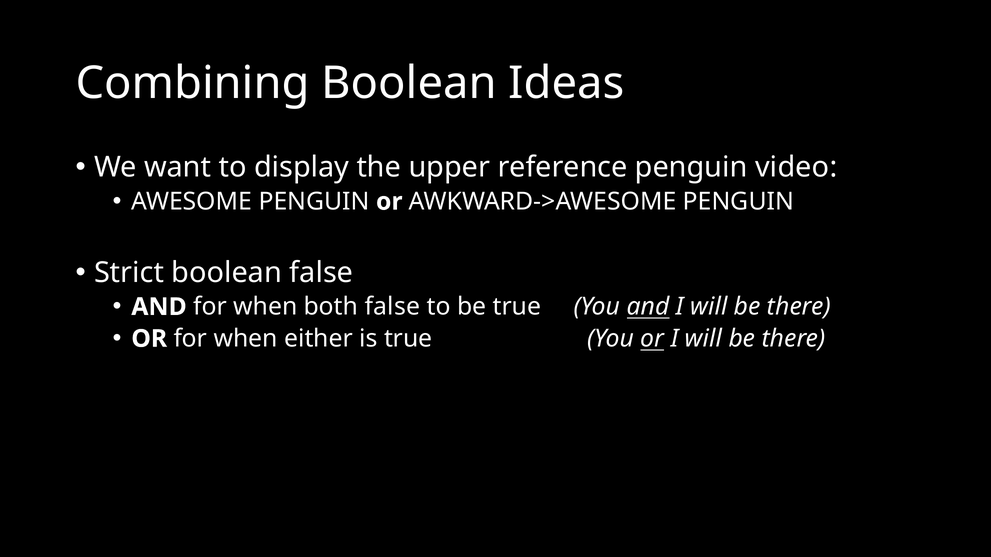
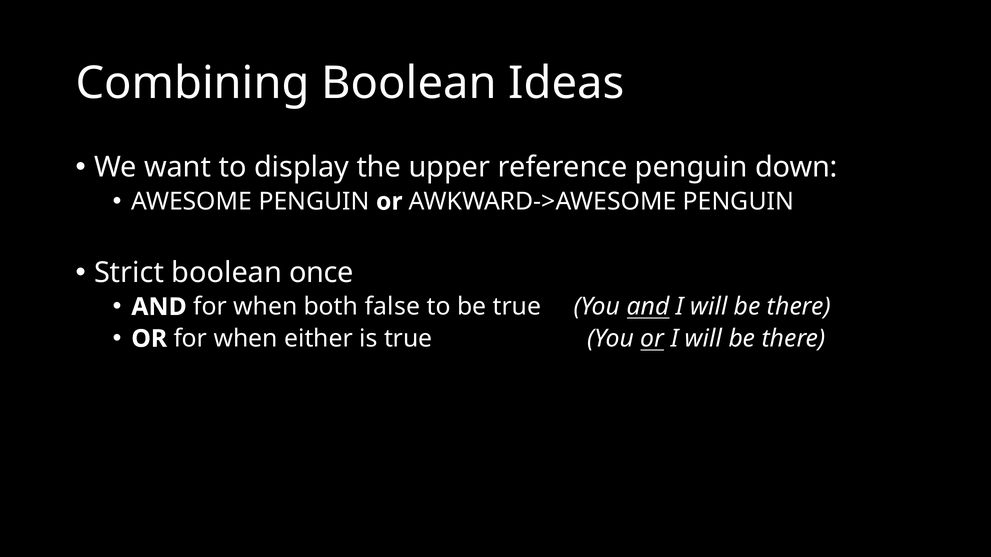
video: video -> down (796, 168)
boolean false: false -> once (321, 273)
